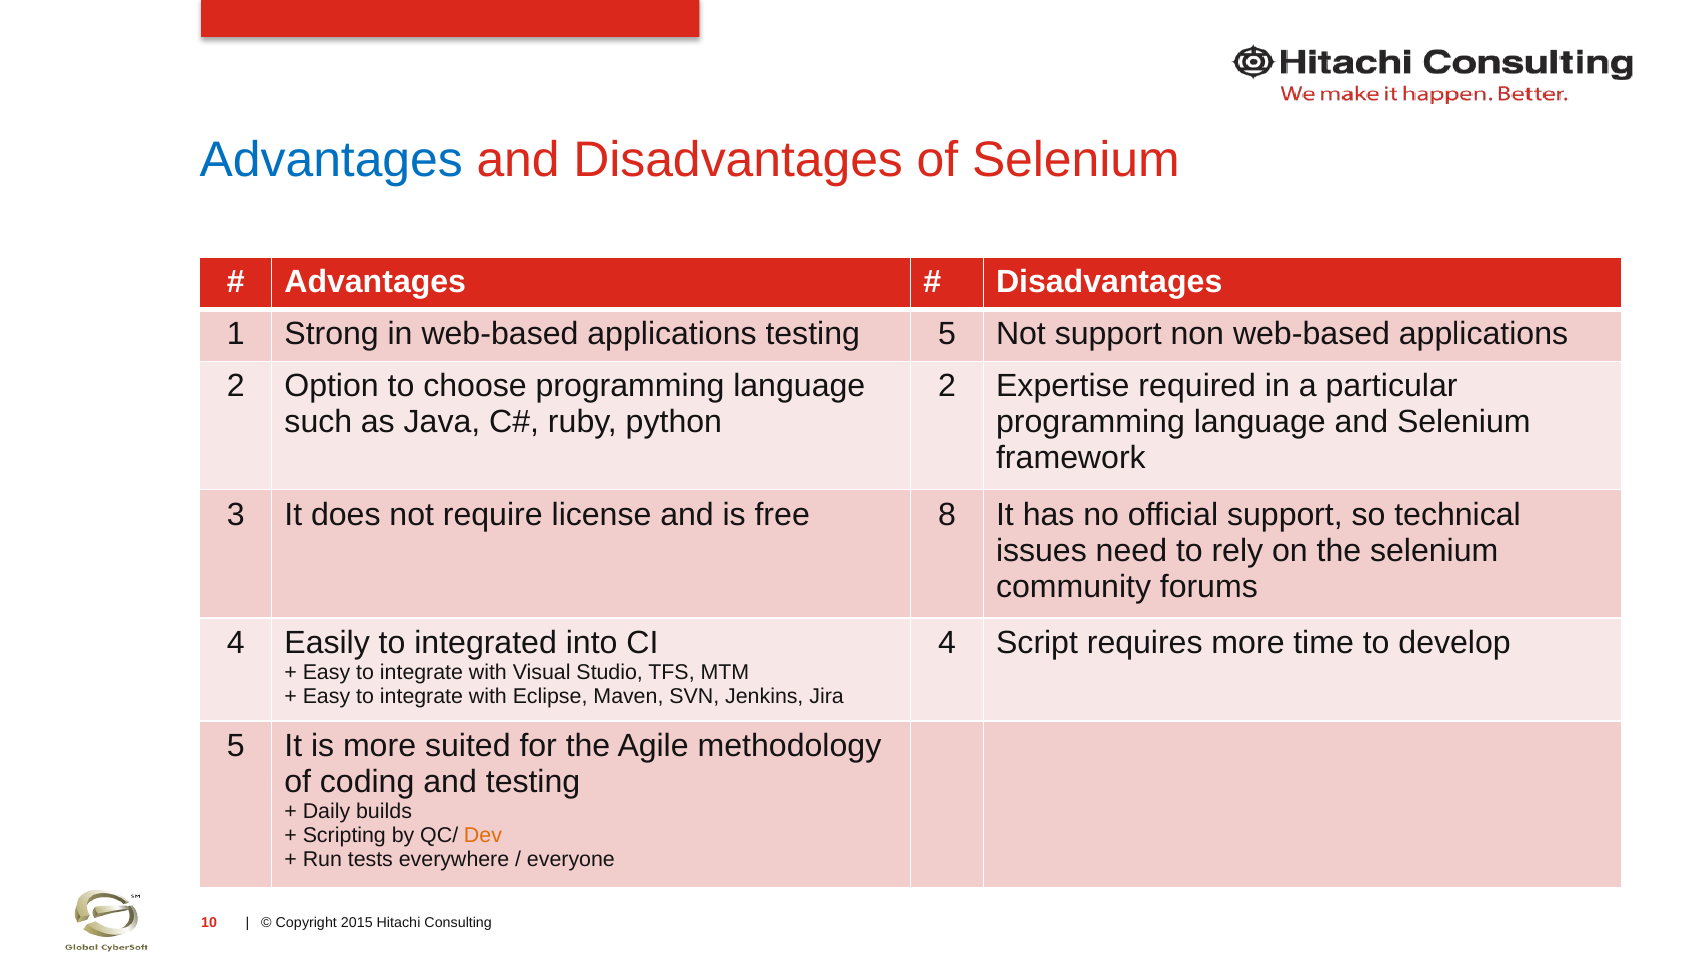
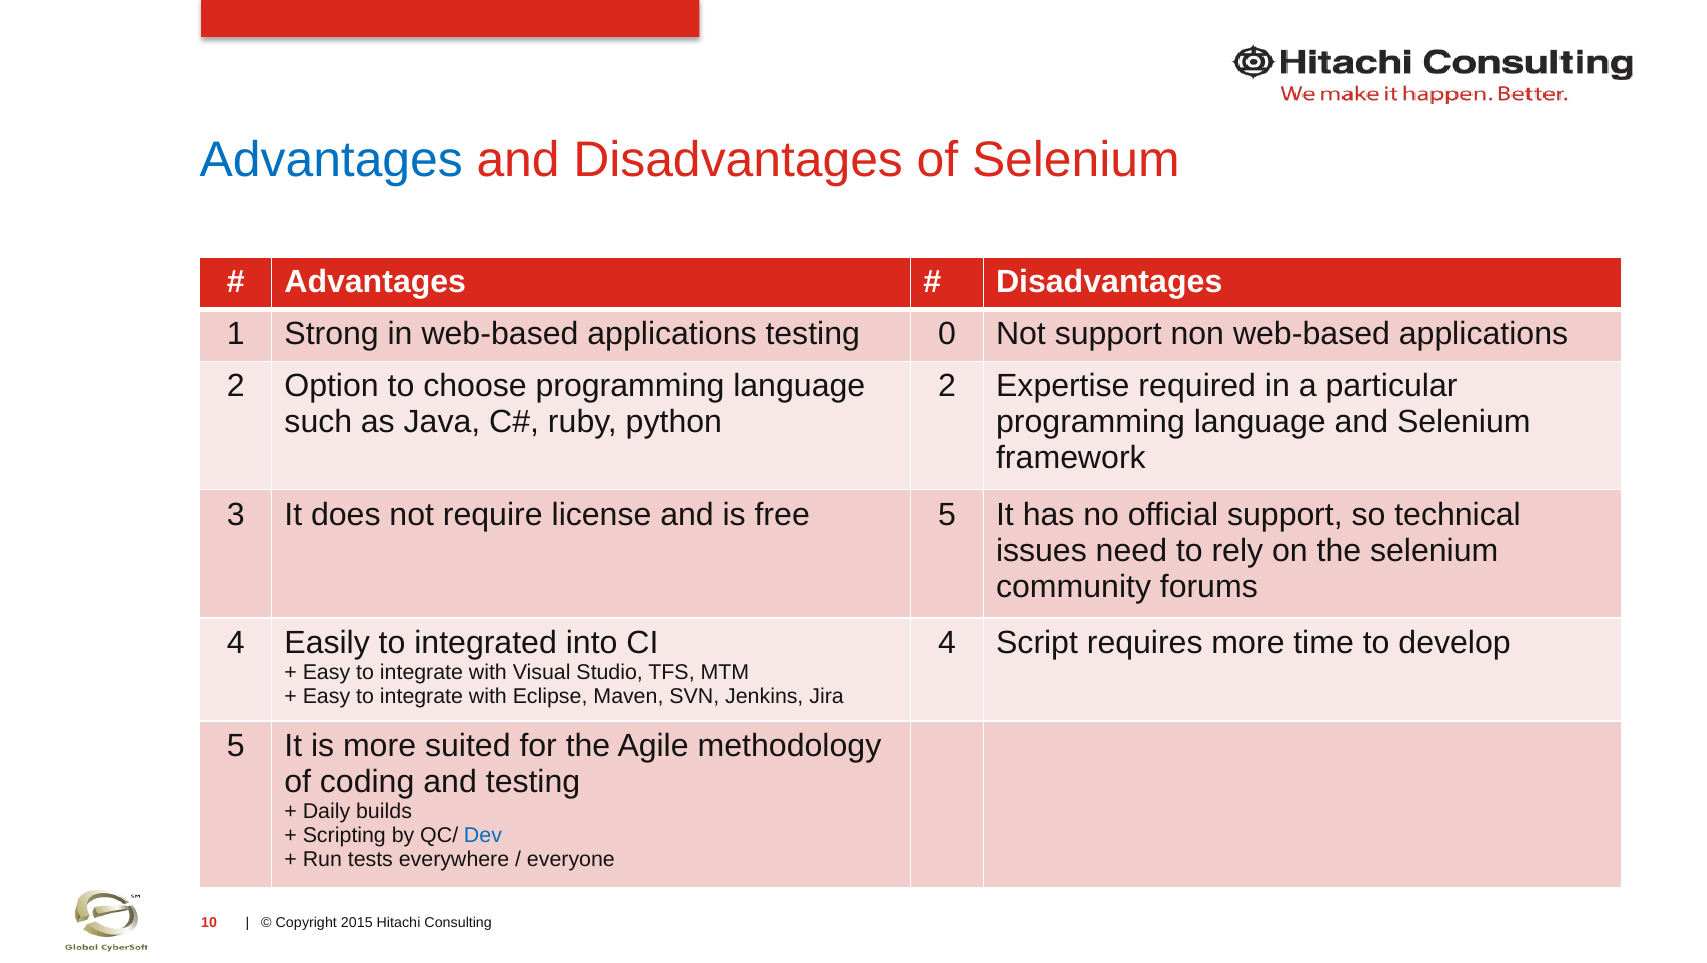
testing 5: 5 -> 0 (947, 334)
free 8: 8 -> 5 (947, 514)
Dev colour: orange -> blue (483, 835)
